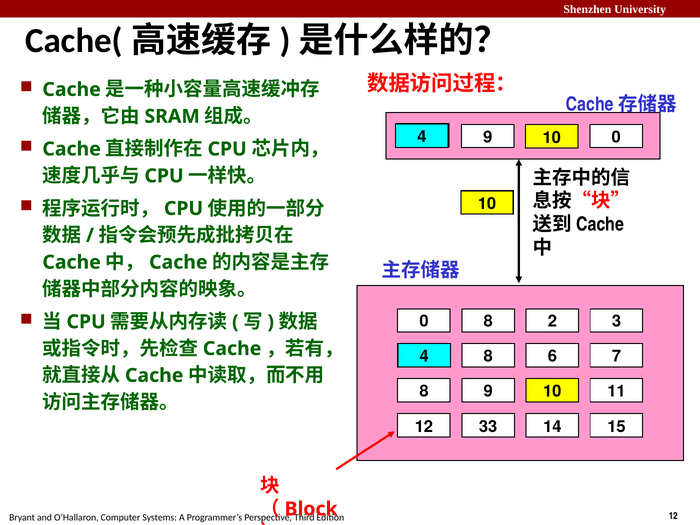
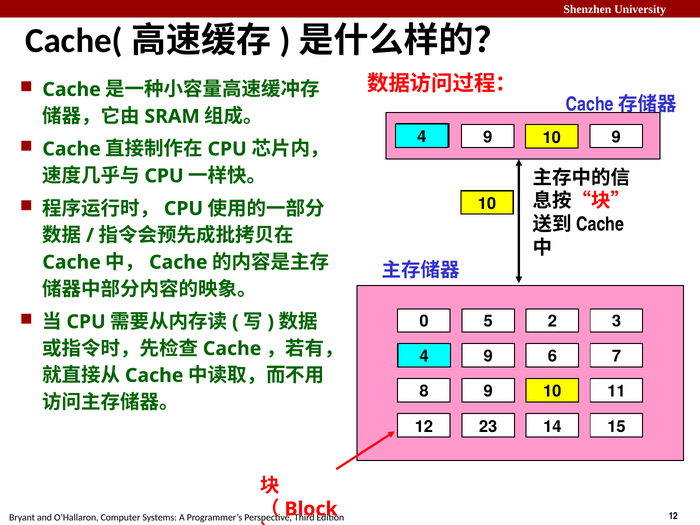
0: 0 -> 9 (616, 137)
0 8: 8 -> 5 (488, 322)
8: 8 -> 9 (488, 357)
33: 33 -> 23 (488, 427)
